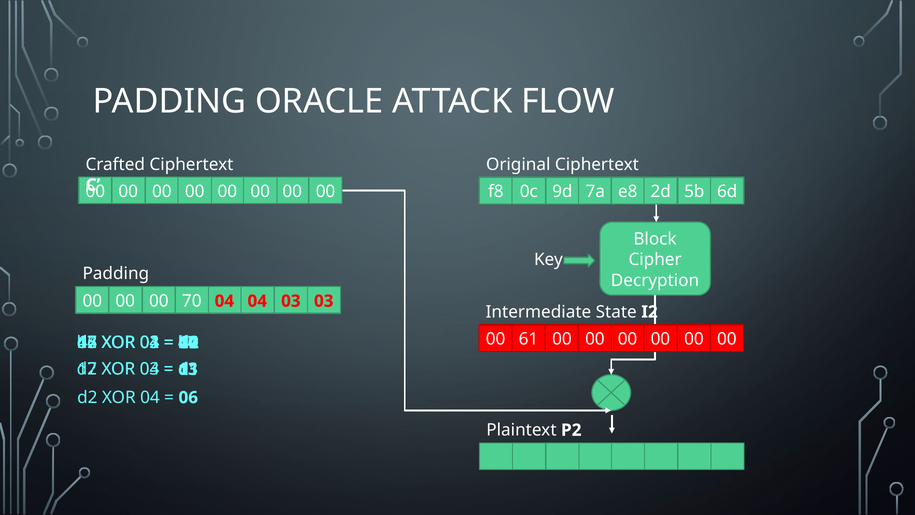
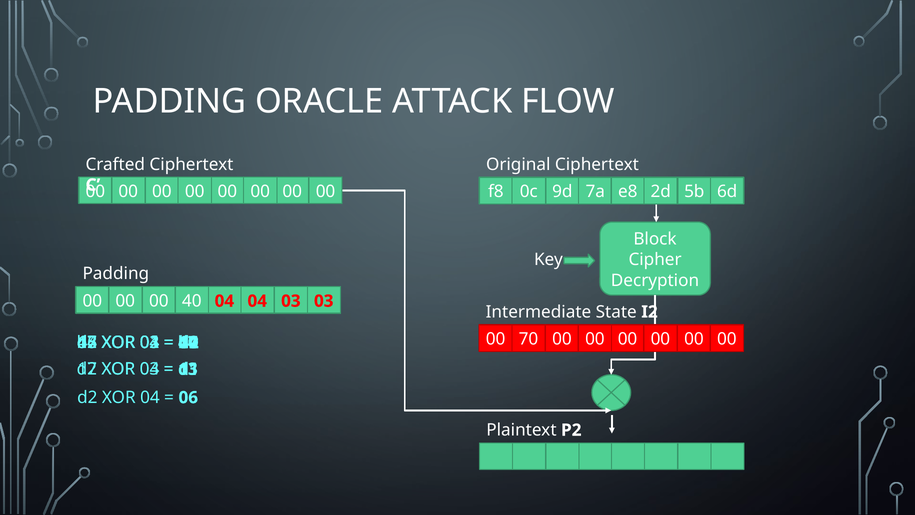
00 70: 70 -> 40 (192, 301)
61: 61 -> 70 (528, 339)
